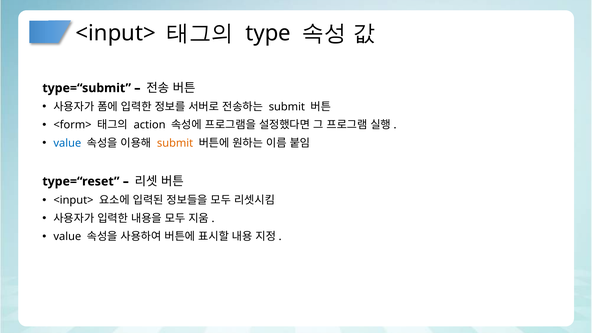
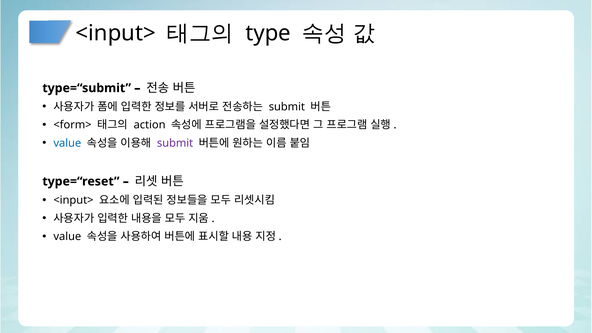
submit colour: orange -> purple (175, 143)
